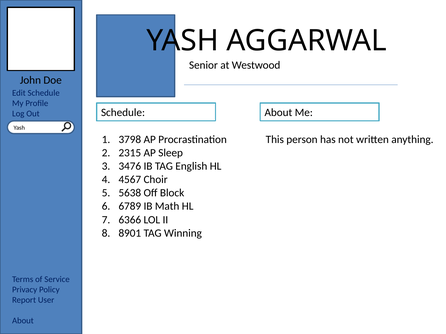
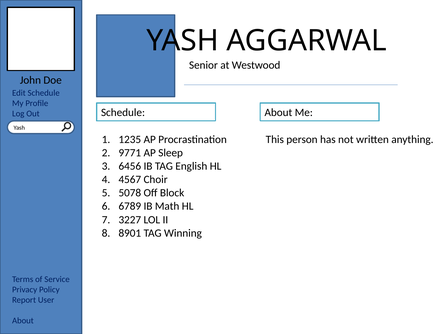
3798: 3798 -> 1235 (130, 140)
2315: 2315 -> 9771 (130, 153)
3476: 3476 -> 6456 (130, 166)
5638: 5638 -> 5078 (130, 193)
6366: 6366 -> 3227 (130, 220)
